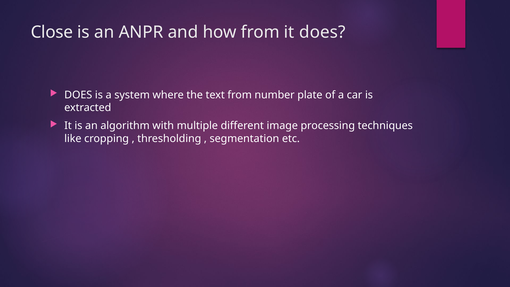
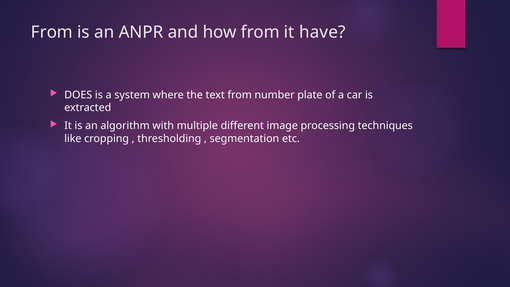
Close: Close -> From (52, 32)
it does: does -> have (322, 32)
